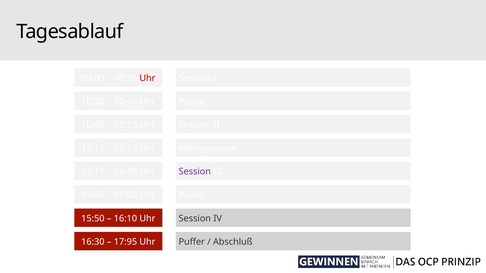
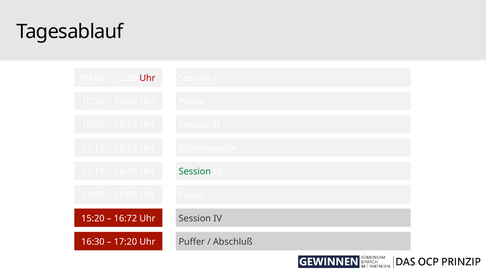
Session colour: purple -> green (195, 172)
15:50: 15:50 -> 15:20 (93, 219)
16:10: 16:10 -> 16:72 (125, 219)
17:95: 17:95 -> 17:20 (125, 242)
